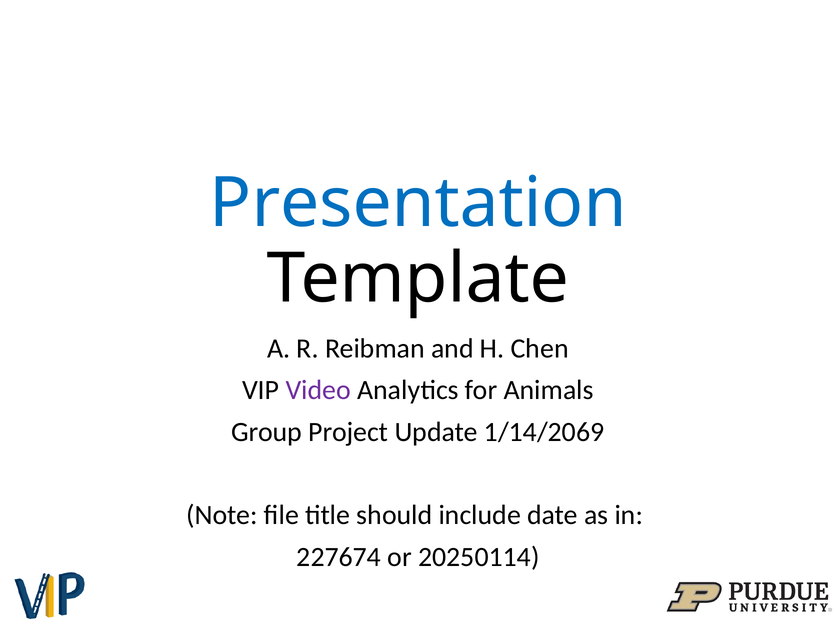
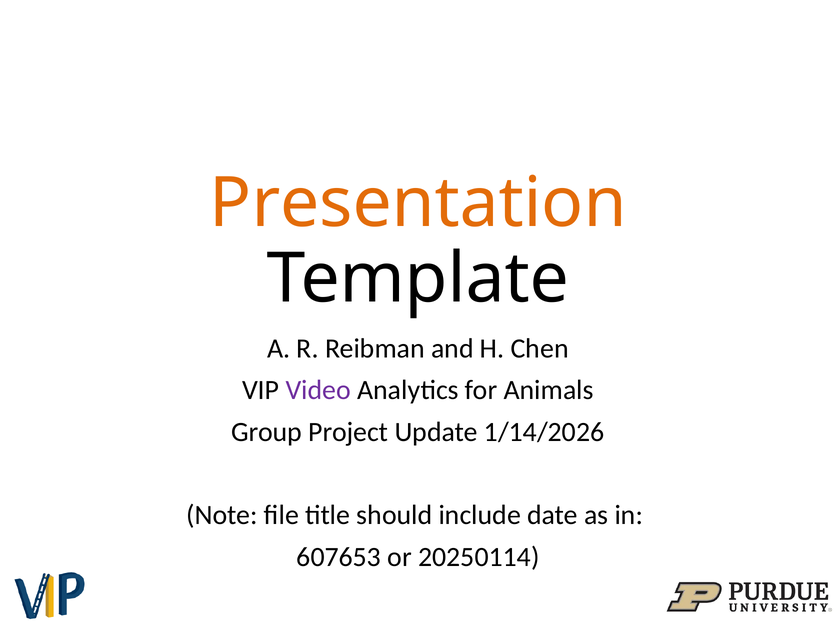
Presentation colour: blue -> orange (418, 203)
1/14/2069: 1/14/2069 -> 1/14/2026 (544, 432)
227674: 227674 -> 607653 (339, 557)
